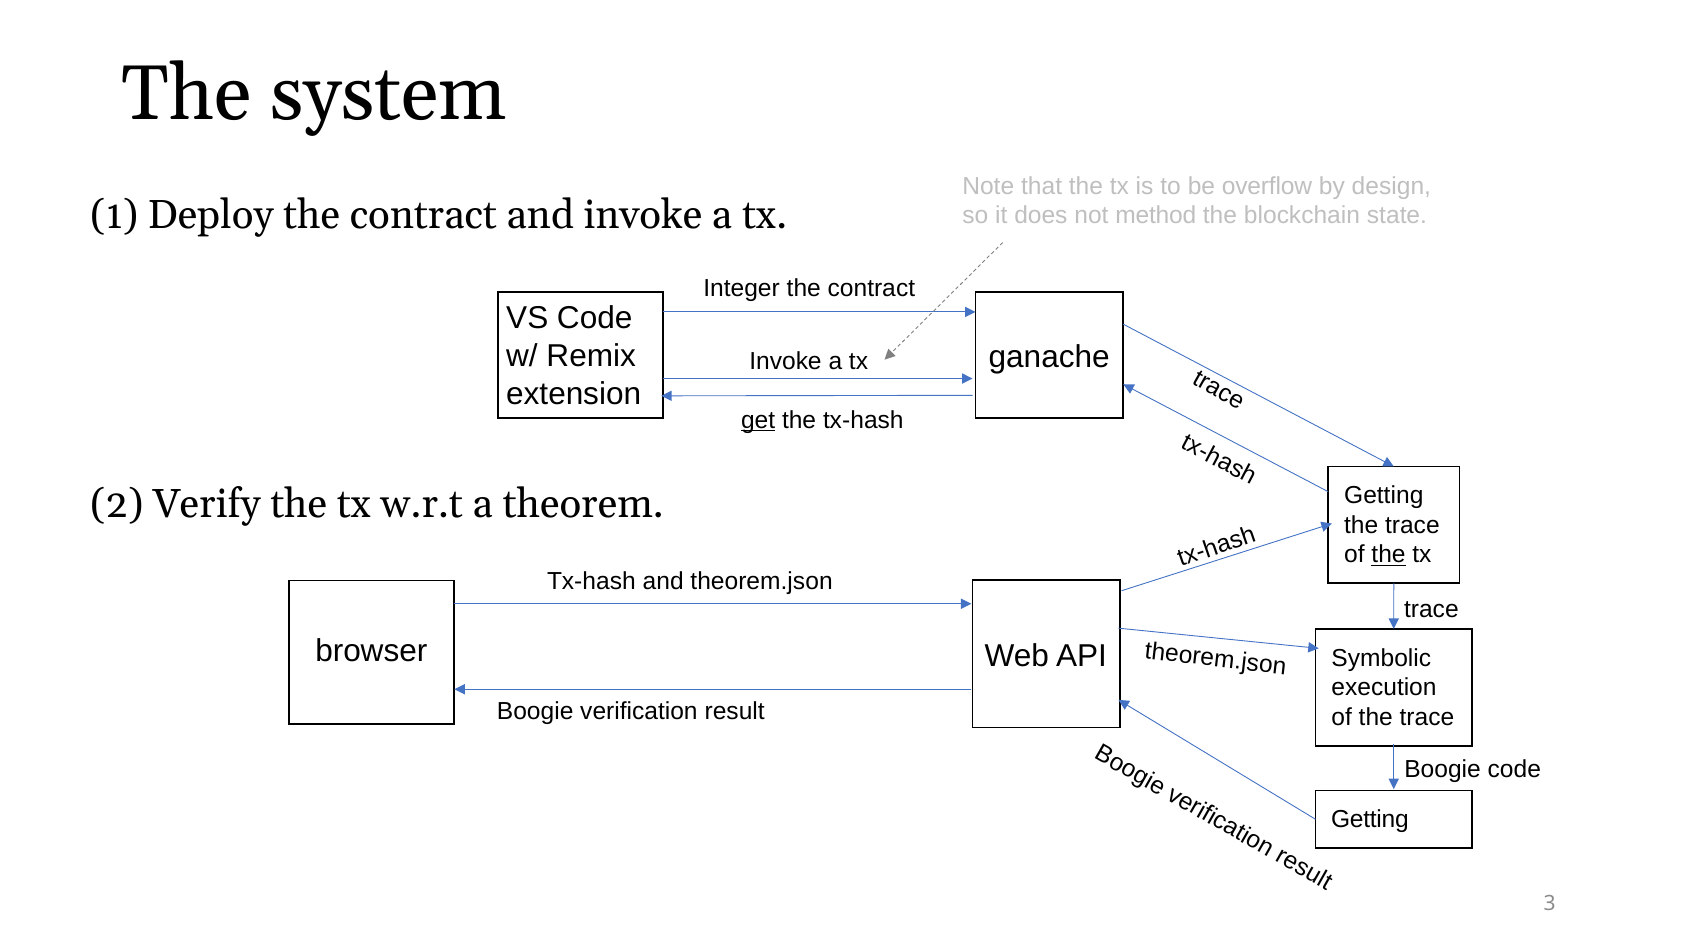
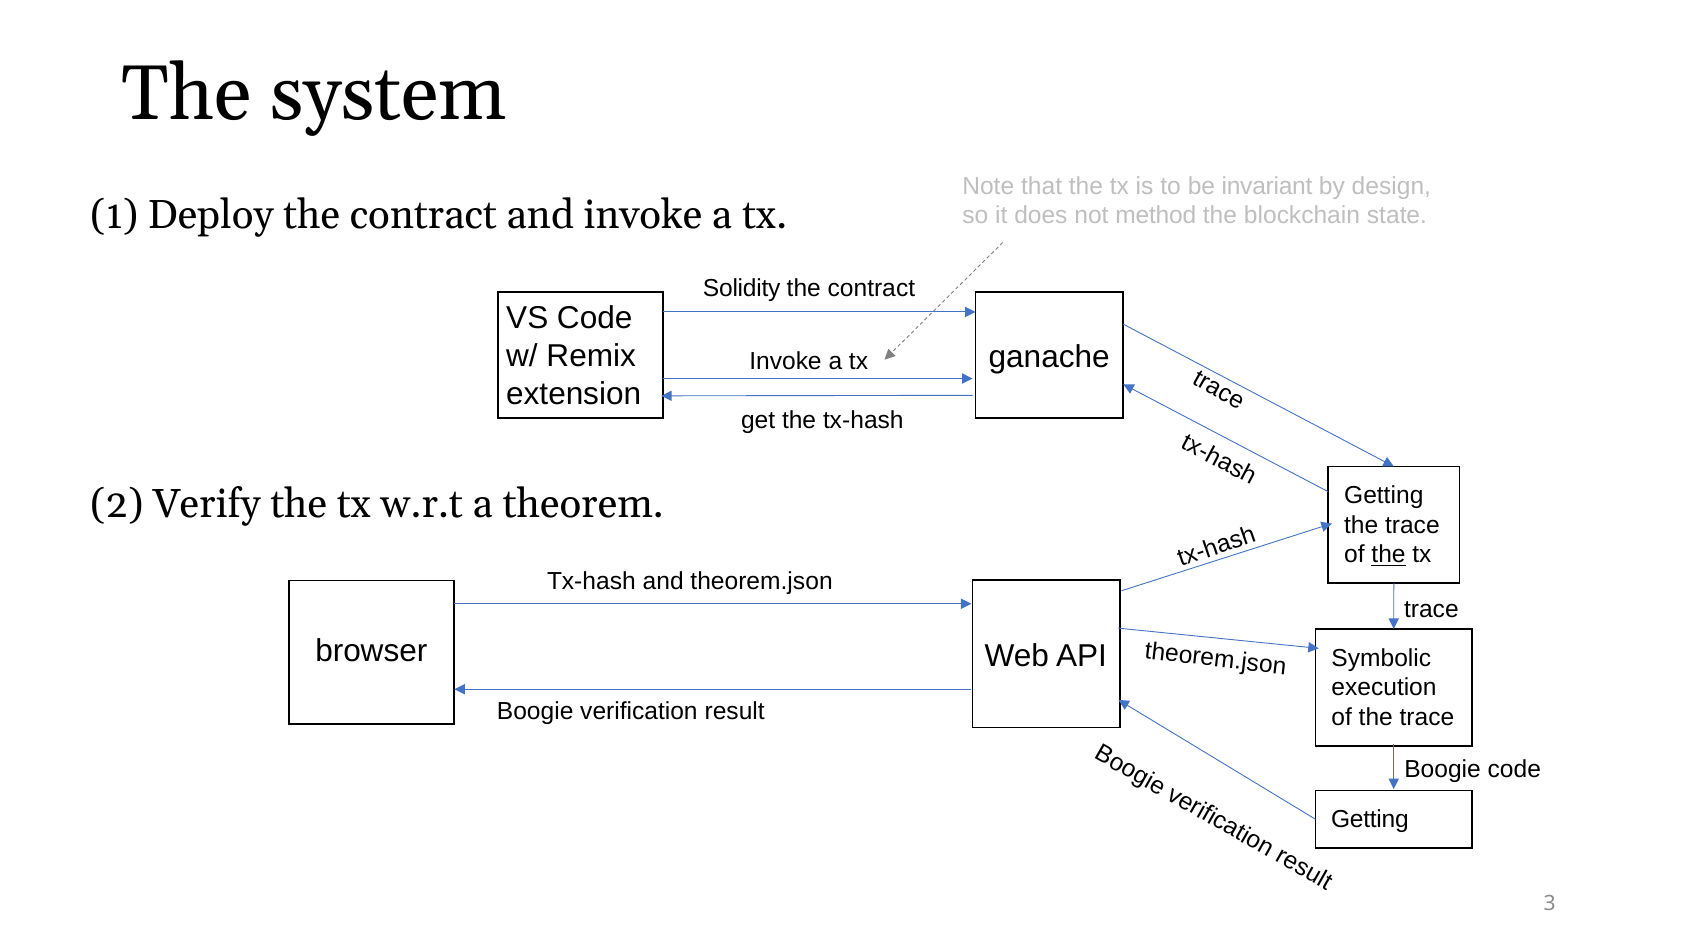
overflow: overflow -> invariant (1267, 186)
Integer: Integer -> Solidity (742, 288)
get underline: present -> none (758, 420)
